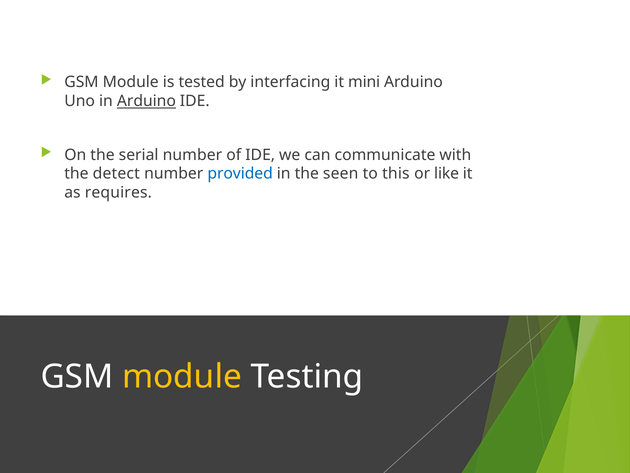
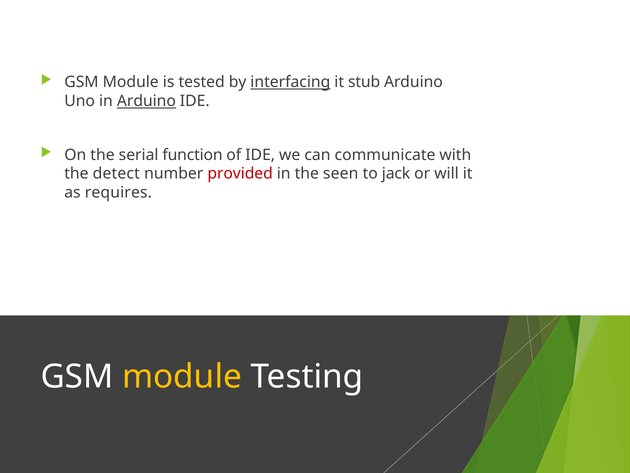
interfacing underline: none -> present (290, 82)
mini: mini -> stub (364, 82)
serial number: number -> function (193, 155)
provided colour: blue -> red (240, 174)
this: this -> jack (396, 174)
like: like -> will (446, 174)
